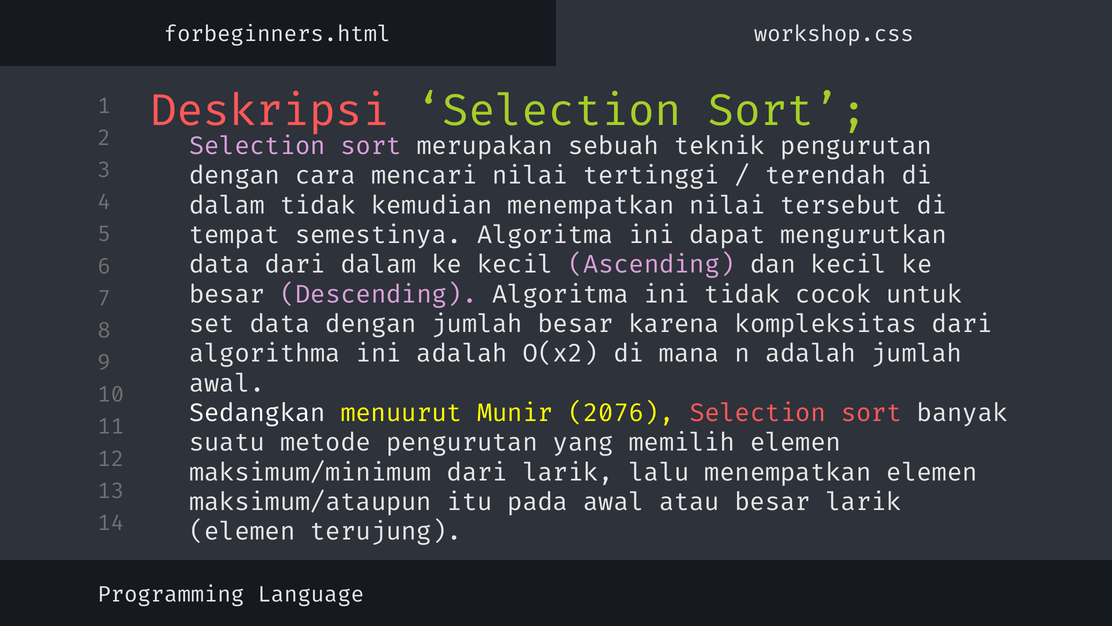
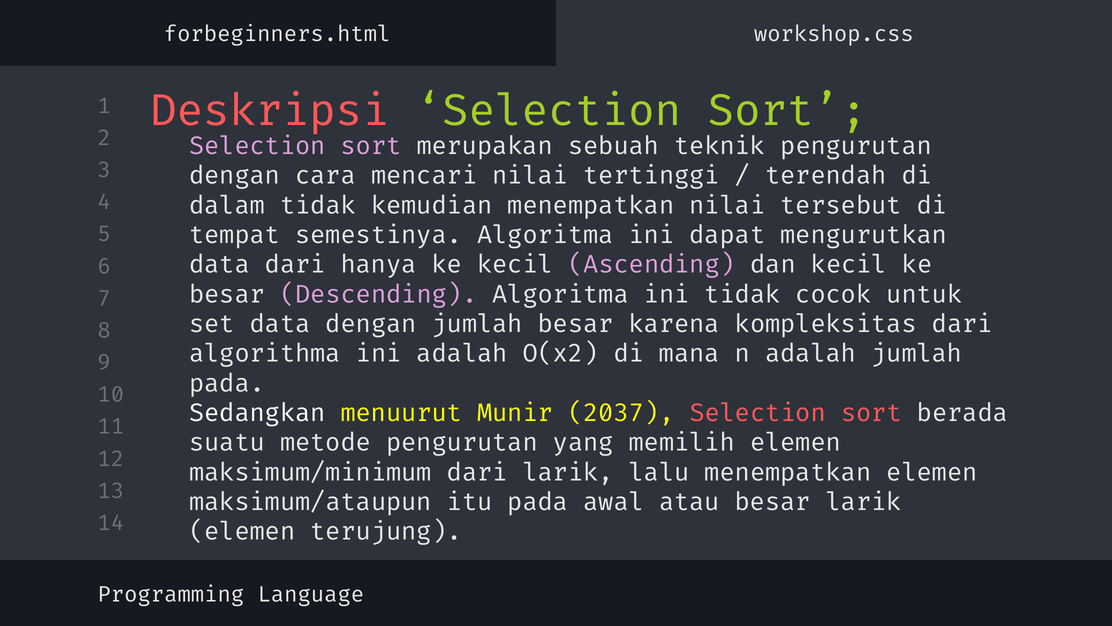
dari dalam: dalam -> hanya (379, 265)
awal: awal -> pada (227, 383)
2076: 2076 -> 2037 (621, 413)
banyak: banyak -> berada (962, 413)
